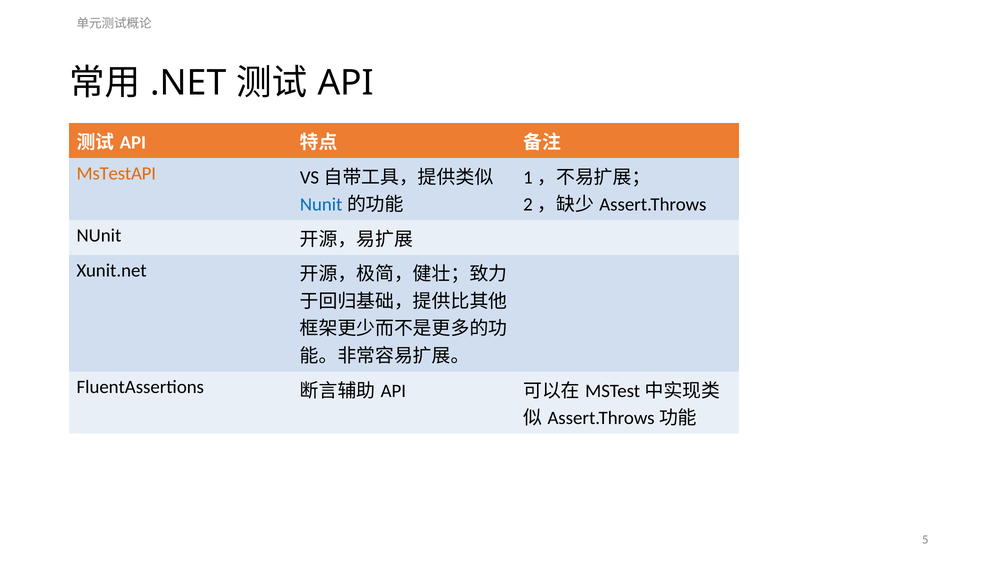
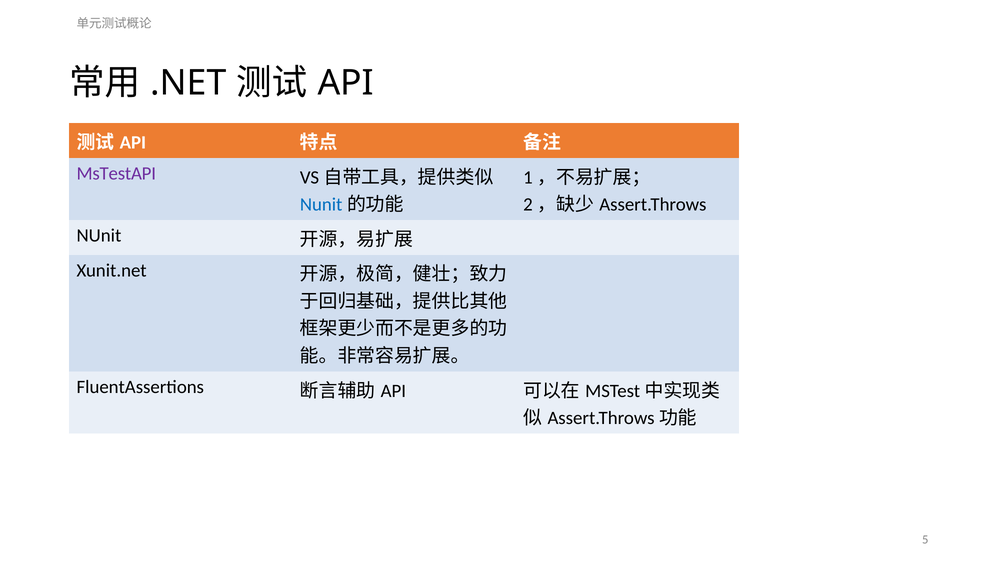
MsTestAPI colour: orange -> purple (116, 173)
